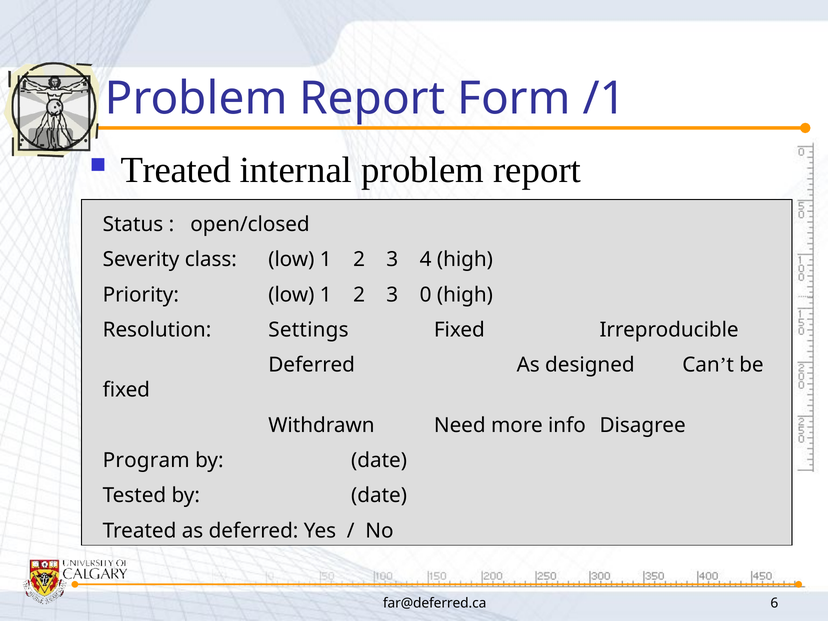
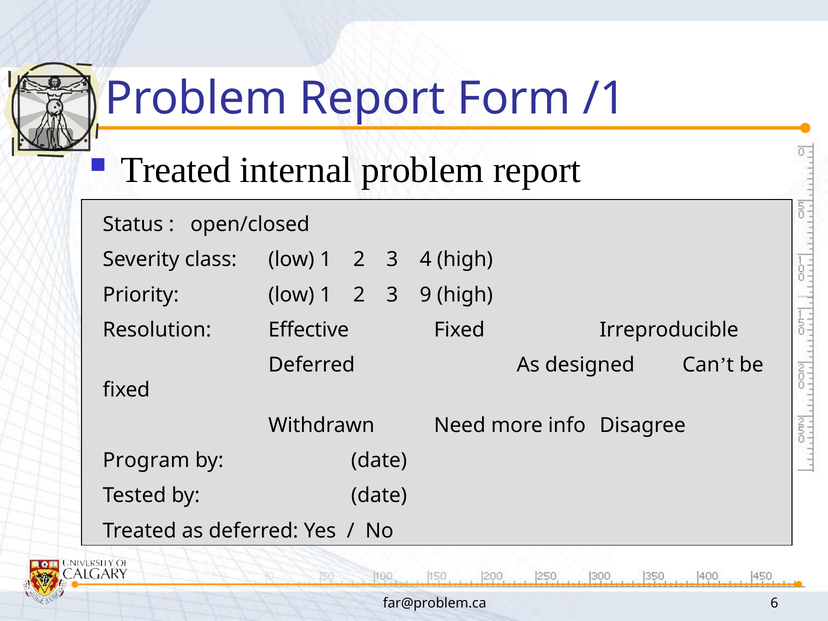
0: 0 -> 9 (426, 295)
Settings: Settings -> Effective (309, 330)
far@deferred.ca: far@deferred.ca -> far@problem.ca (435, 603)
